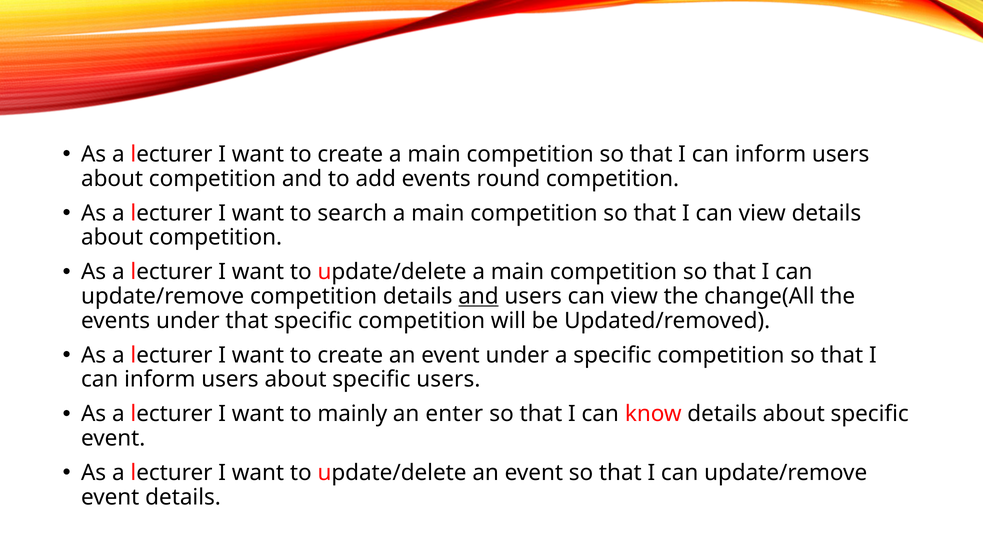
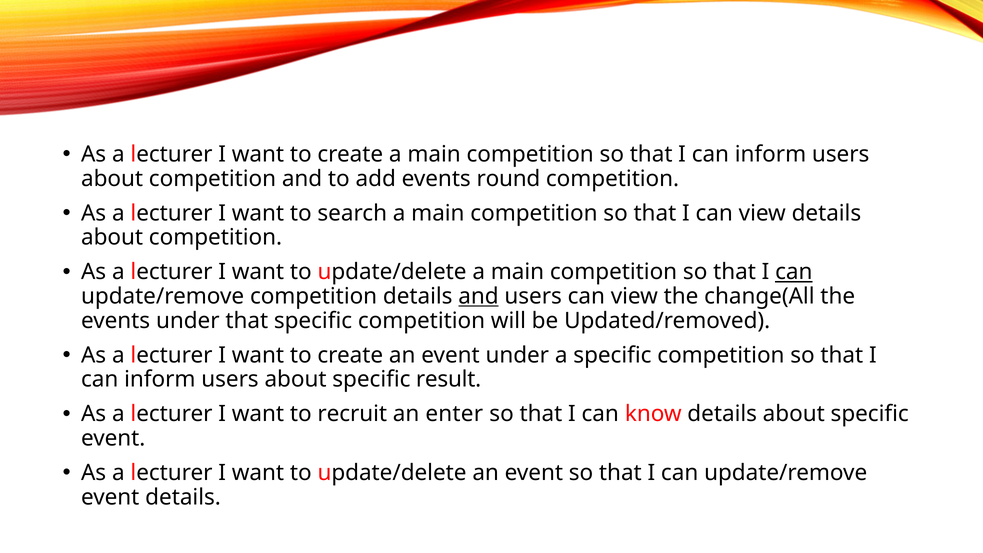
can underline: none -> present (794, 272)
specific users: users -> result (449, 379)
mainly: mainly -> recruit (352, 414)
